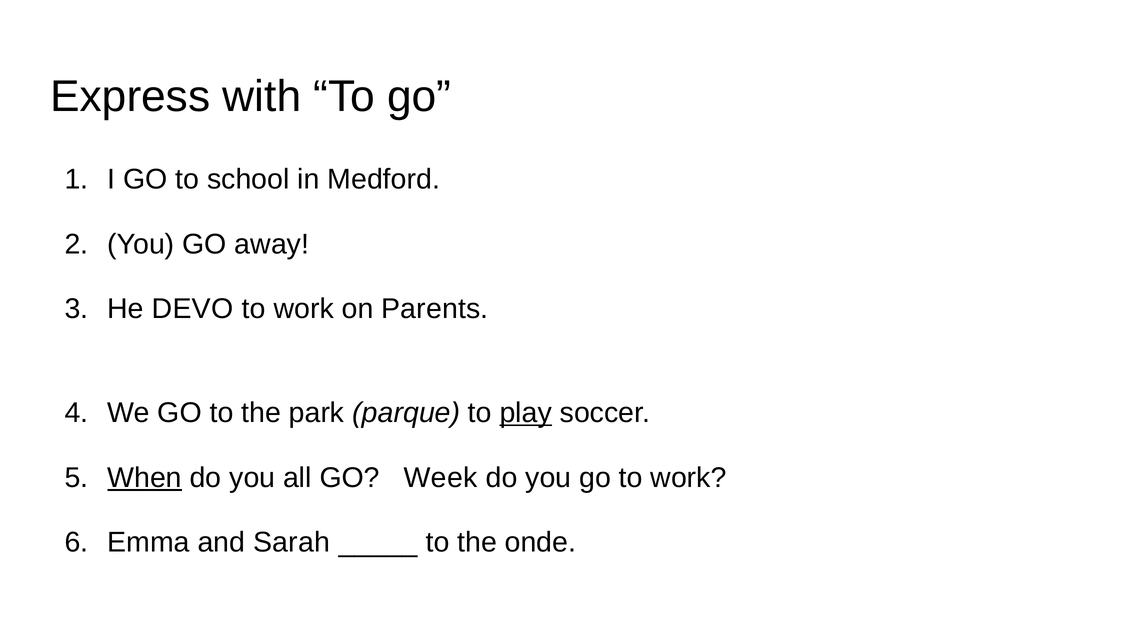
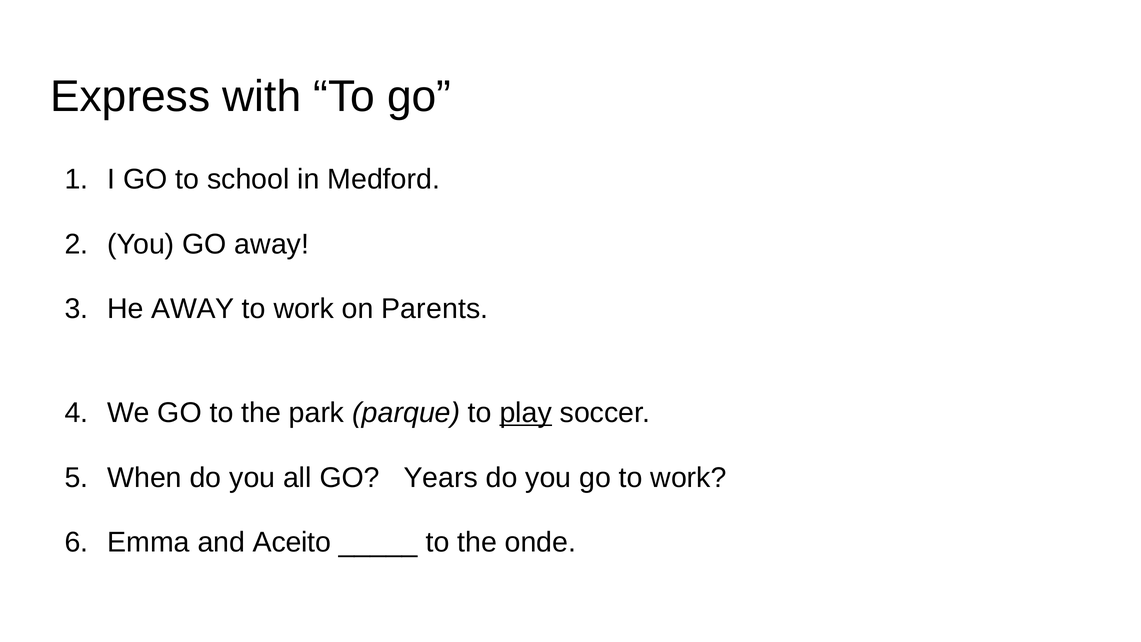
He DEVO: DEVO -> AWAY (193, 309)
When underline: present -> none (145, 478)
Week: Week -> Years (441, 478)
Sarah: Sarah -> Aceito (292, 542)
